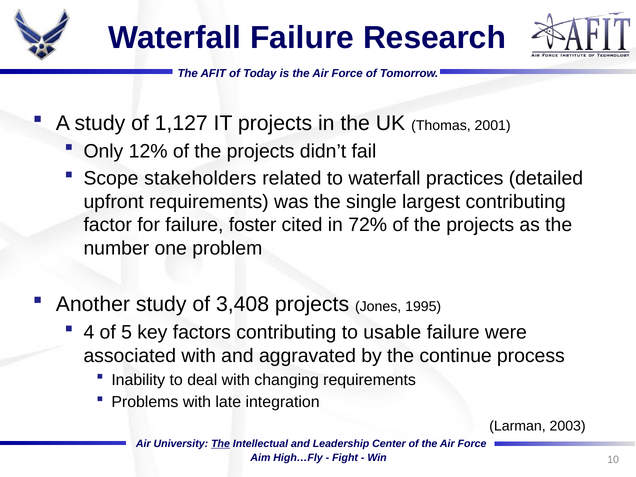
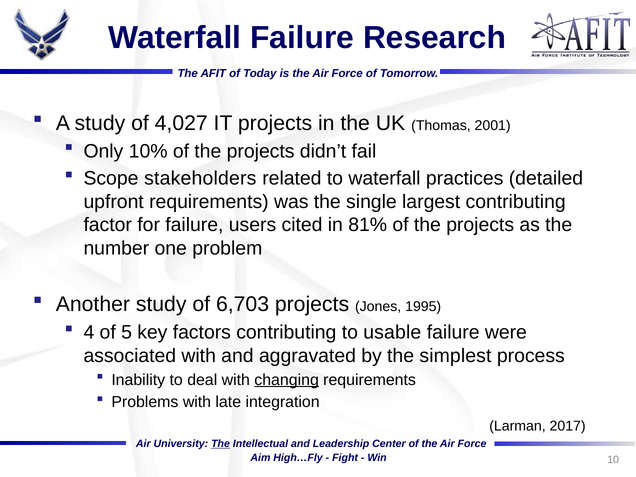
1,127: 1,127 -> 4,027 (181, 123)
12%: 12% -> 10% (148, 151)
foster: foster -> users (253, 225)
72%: 72% -> 81% (368, 225)
3,408: 3,408 -> 6,703 (243, 304)
continue: continue -> simplest (455, 356)
changing underline: none -> present (287, 380)
2003: 2003 -> 2017 (568, 426)
